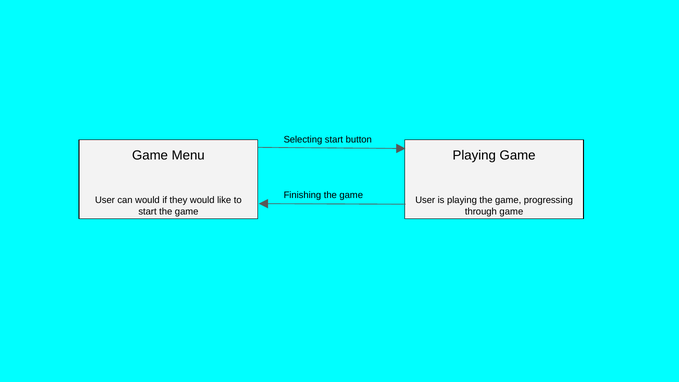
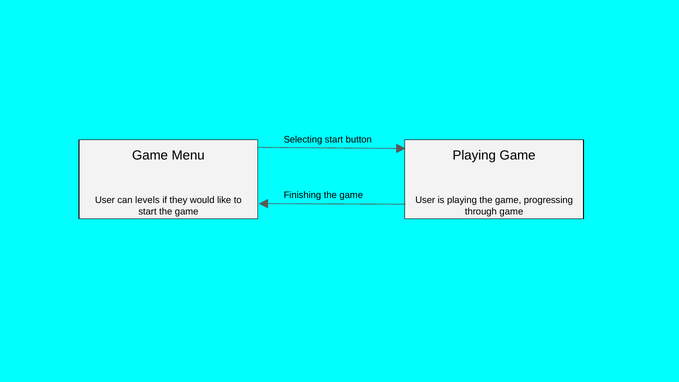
can would: would -> levels (147, 200)
